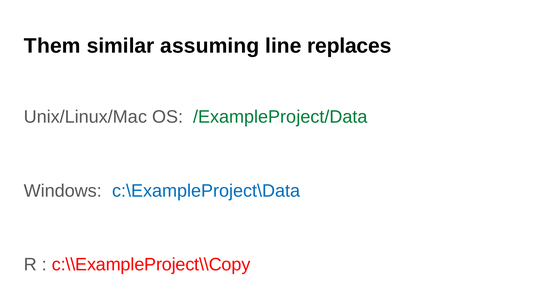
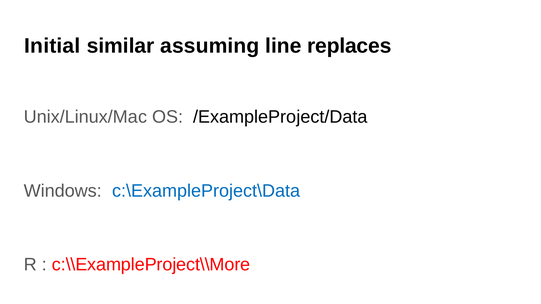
Them: Them -> Initial (52, 46)
/ExampleProject/Data colour: green -> black (280, 117)
c:\\ExampleProject\\Copy: c:\\ExampleProject\\Copy -> c:\\ExampleProject\\More (151, 265)
